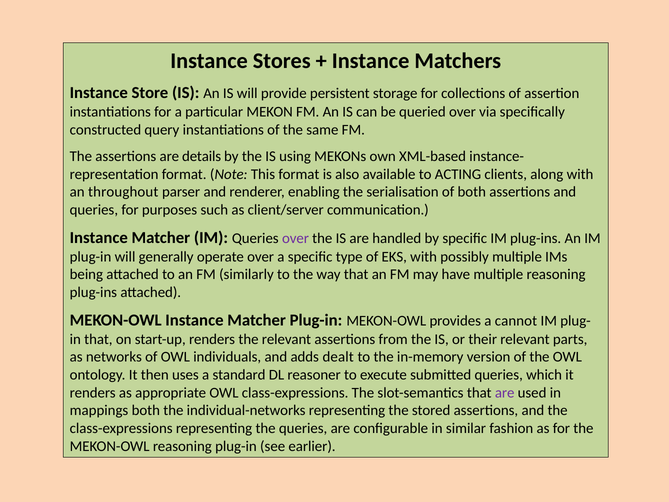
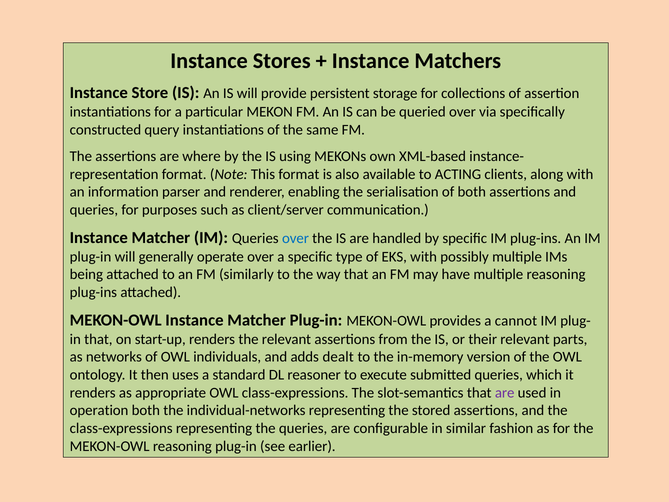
details: details -> where (202, 156)
throughout: throughout -> information (123, 192)
over colour: purple -> blue (295, 238)
mappings: mappings -> operation (99, 410)
